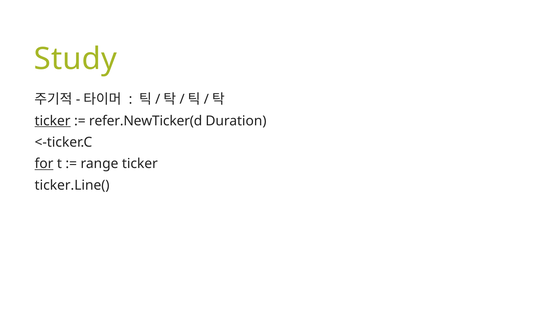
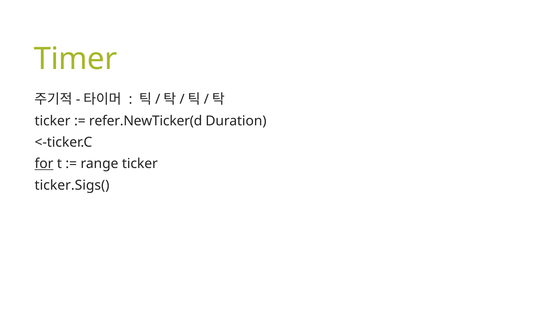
Study: Study -> Timer (76, 59)
ticker underline: present -> none (53, 121)
ticker.Line(: ticker.Line( -> ticker.Sigs( (72, 185)
